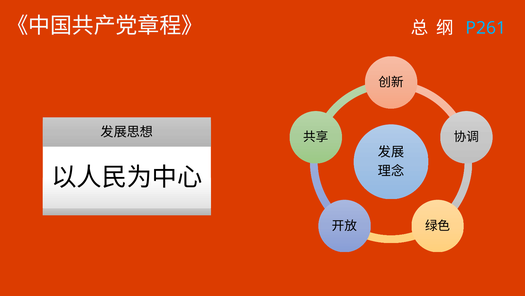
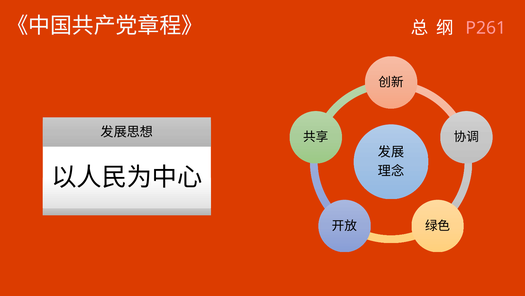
P261 colour: light blue -> pink (486, 28)
